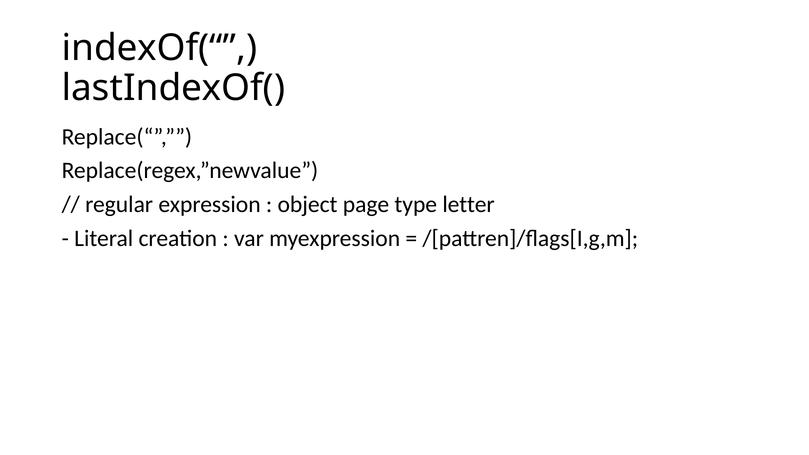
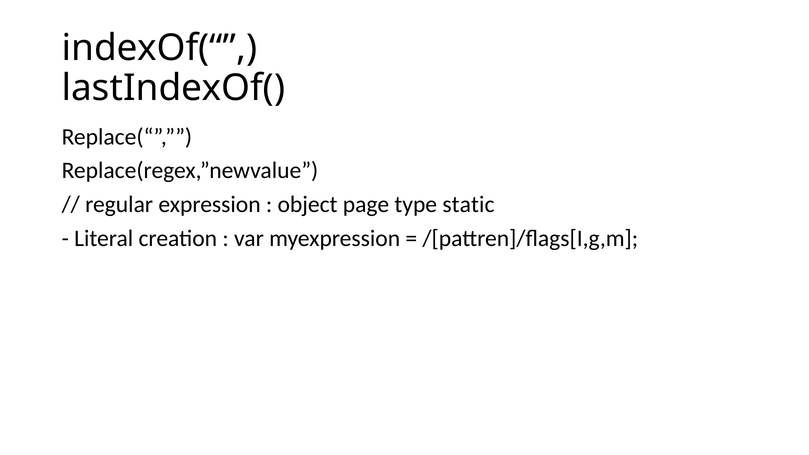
letter: letter -> static (468, 205)
